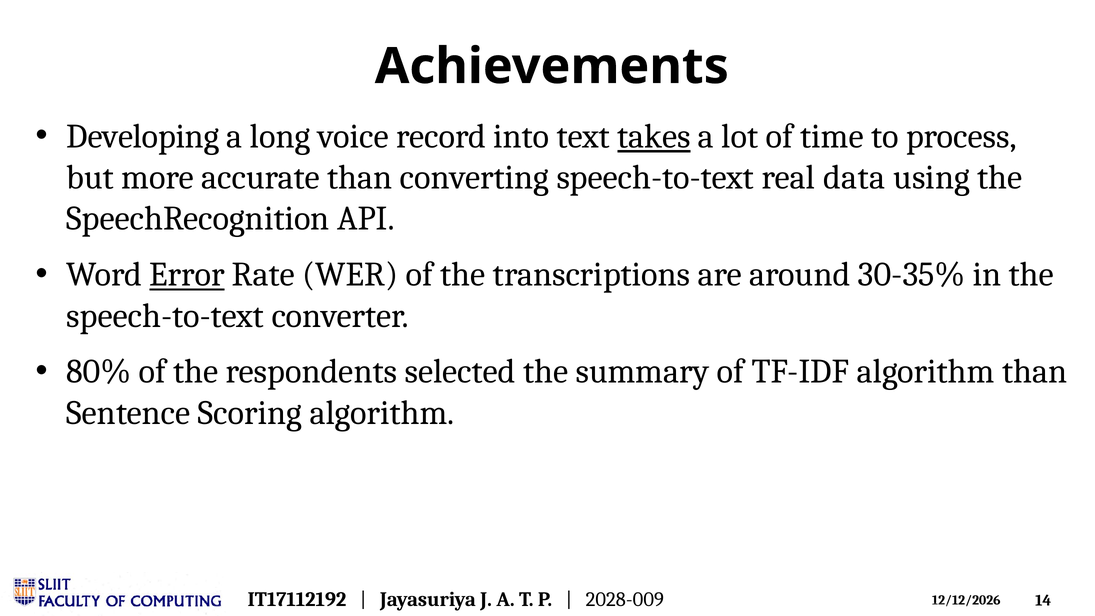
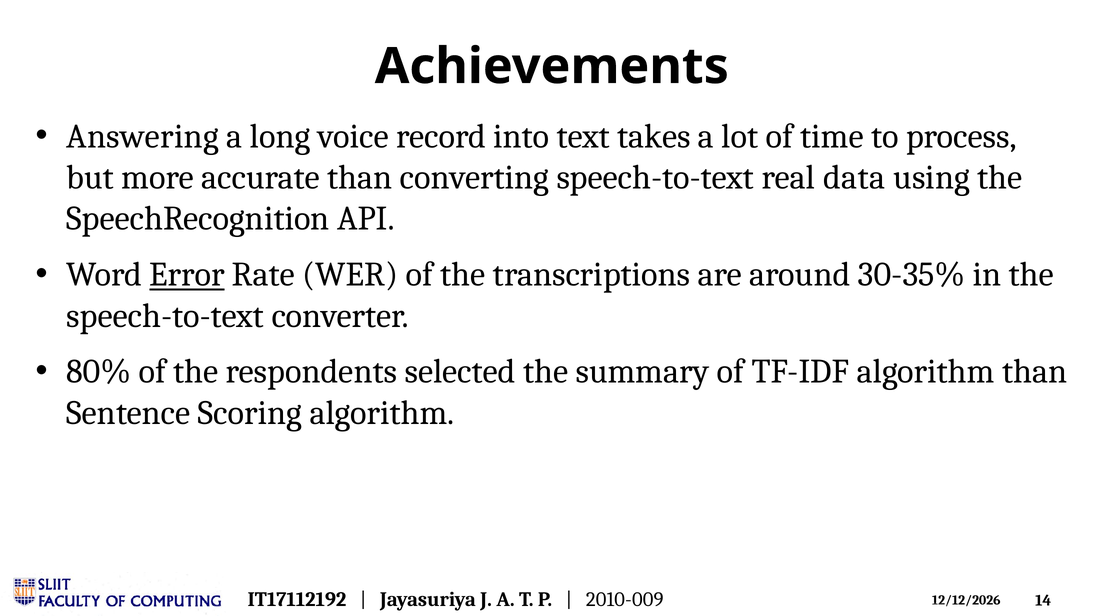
Developing: Developing -> Answering (143, 137)
takes underline: present -> none (654, 137)
2028-009: 2028-009 -> 2010-009 (625, 599)
